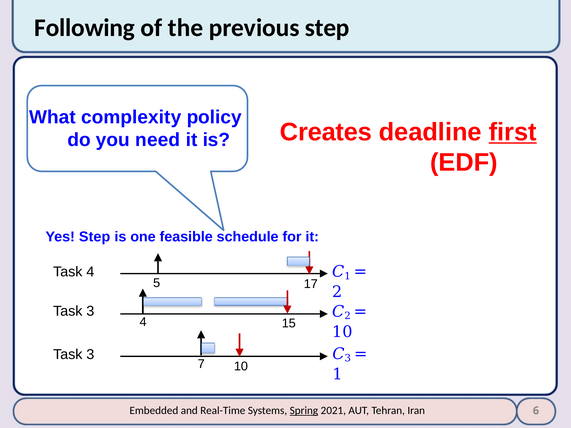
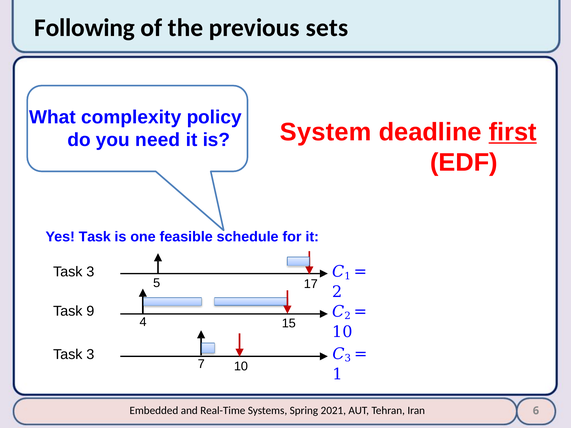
previous step: step -> sets (327, 28)
Creates: Creates -> System (326, 132)
Yes Step: Step -> Task (95, 237)
4: 4 -> 3 (90, 272)
3: 3 -> 9 (90, 311)
Spring underline: present -> none (304, 411)
